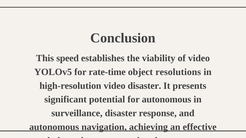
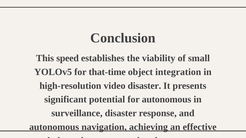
of video: video -> small (199, 58)
rate-time: rate-time -> that-time (107, 72)
resolutions: resolutions -> integration (178, 72)
